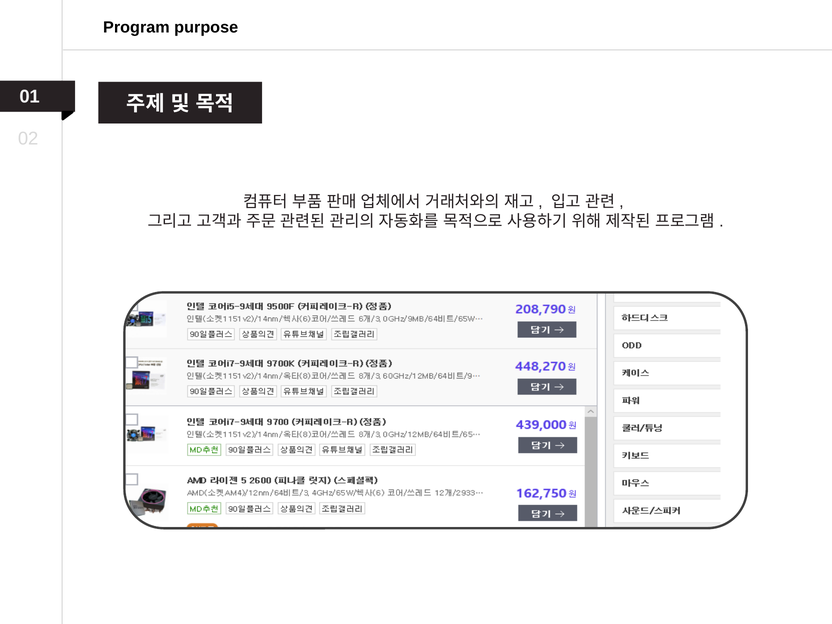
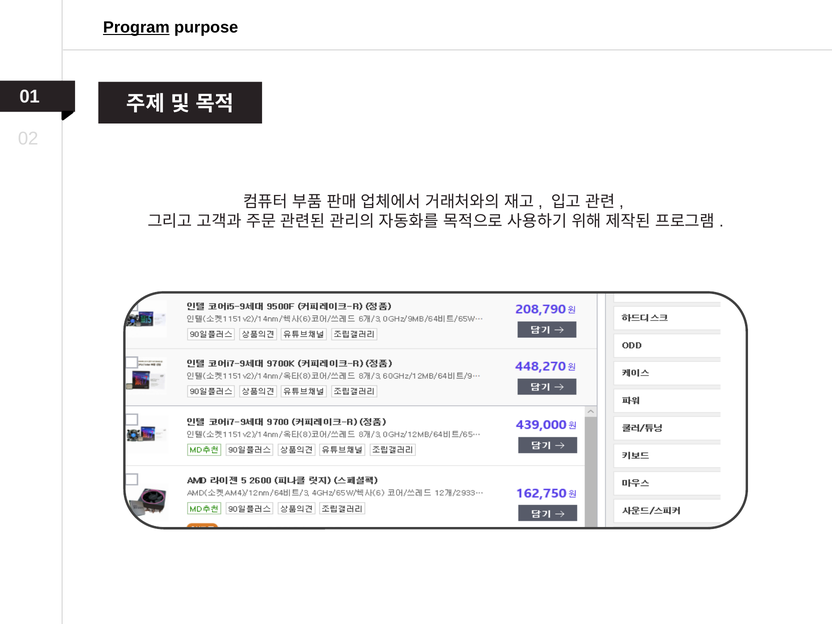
Program underline: none -> present (136, 28)
